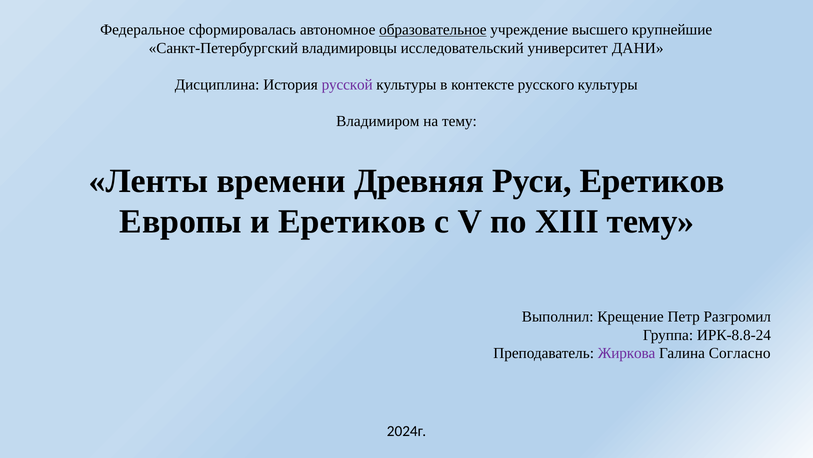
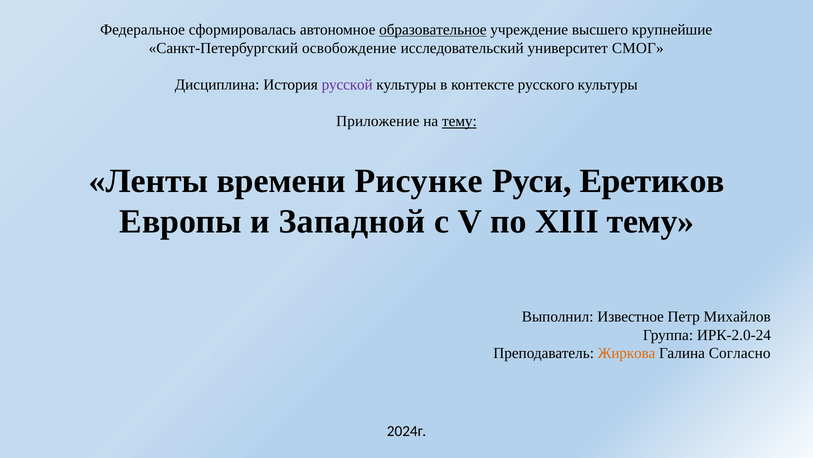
владимировцы: владимировцы -> освобождение (349, 48)
ДАНИ: ДАНИ -> СМОГ (638, 48)
Владимиром: Владимиром -> Приложение (378, 121)
тему underline: none -> present (459, 121)
Древняя: Древняя -> Рисунке (419, 181)
и Еретиков: Еретиков -> Западной (352, 221)
Крещение: Крещение -> Известное (631, 316)
Разгромил: Разгромил -> Михайлов (737, 316)
ИРК-8.8-24: ИРК-8.8-24 -> ИРК-2.0-24 (734, 334)
Жиркова colour: purple -> orange (627, 353)
